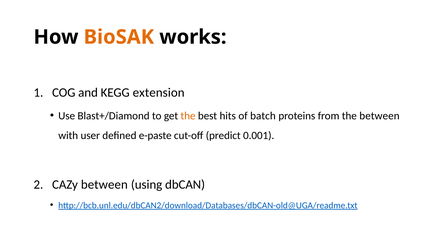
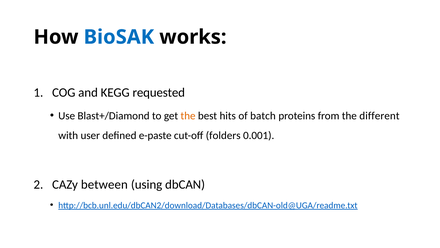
BioSAK colour: orange -> blue (119, 37)
extension: extension -> requested (159, 93)
the between: between -> different (379, 116)
predict: predict -> folders (223, 135)
